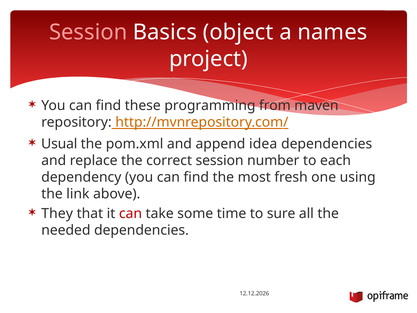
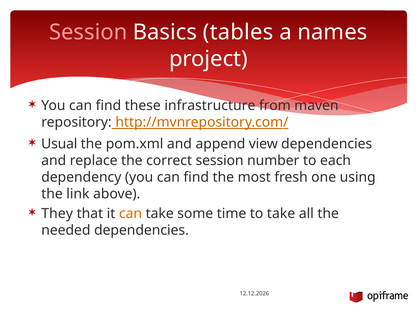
object: object -> tables (238, 32)
programming: programming -> infrastructure (210, 105)
idea: idea -> view (263, 144)
can colour: red -> orange (130, 213)
to sure: sure -> take (281, 213)
